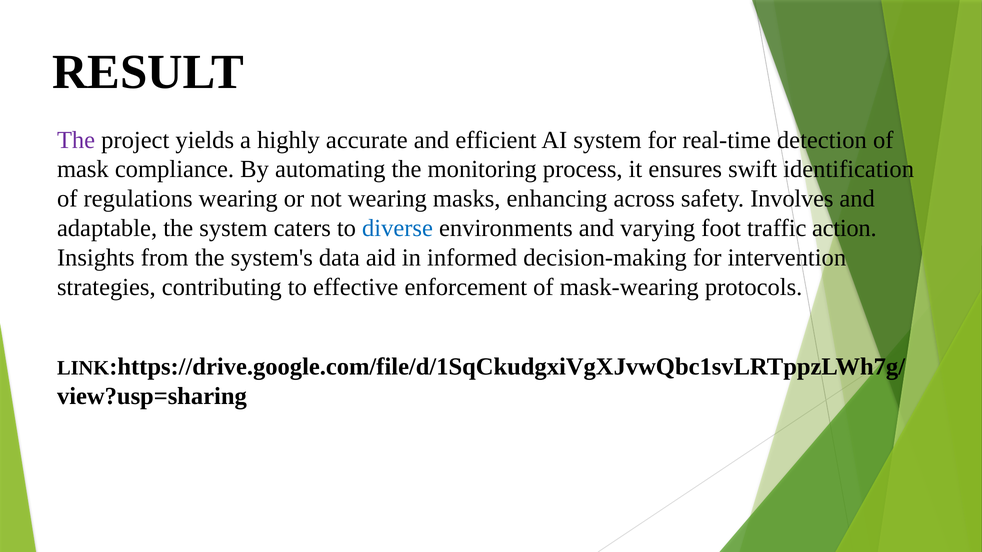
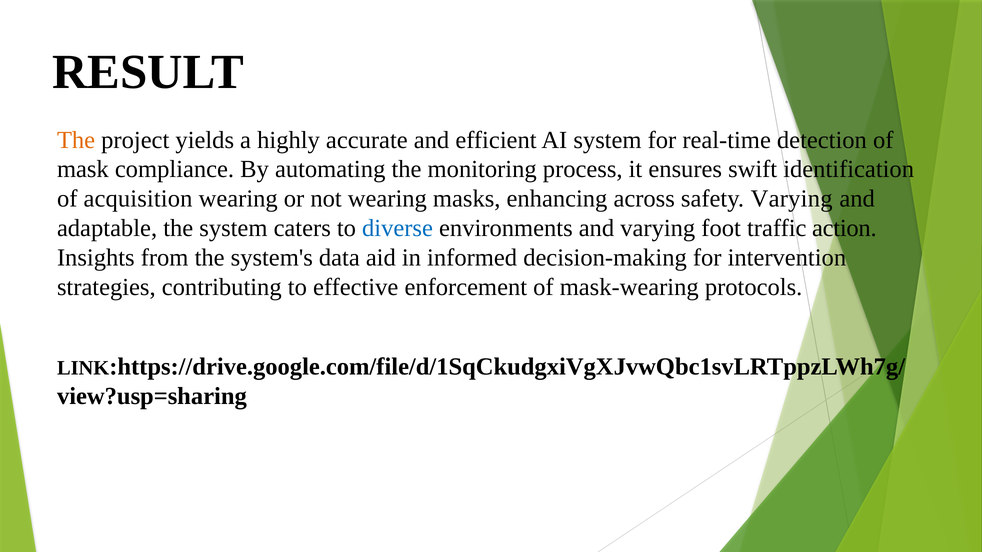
The colour: purple -> orange (76, 140)
regulations: regulations -> acquisition (138, 199)
safety Involves: Involves -> Varying (792, 199)
